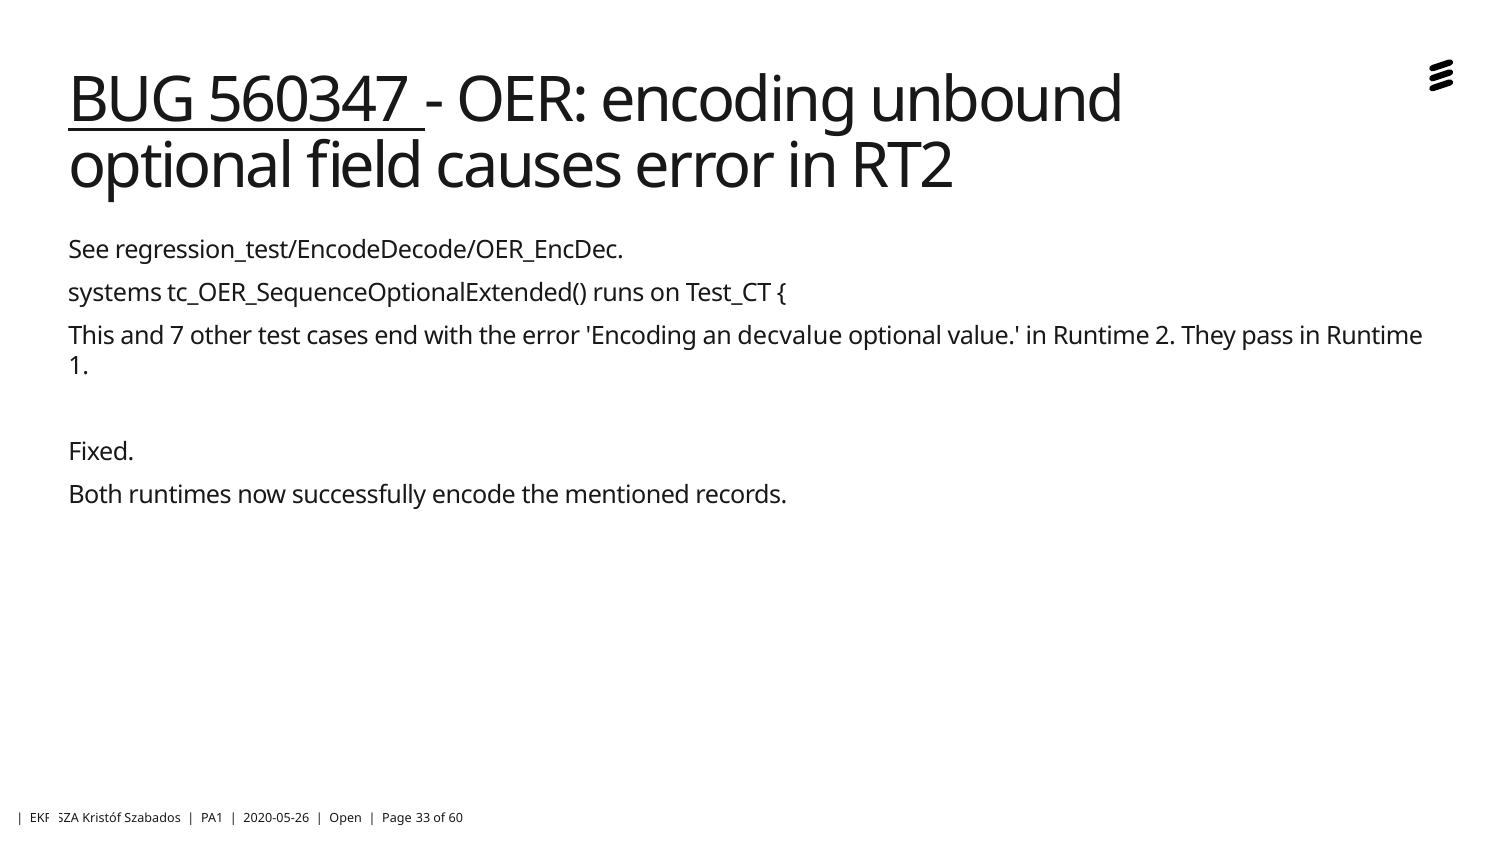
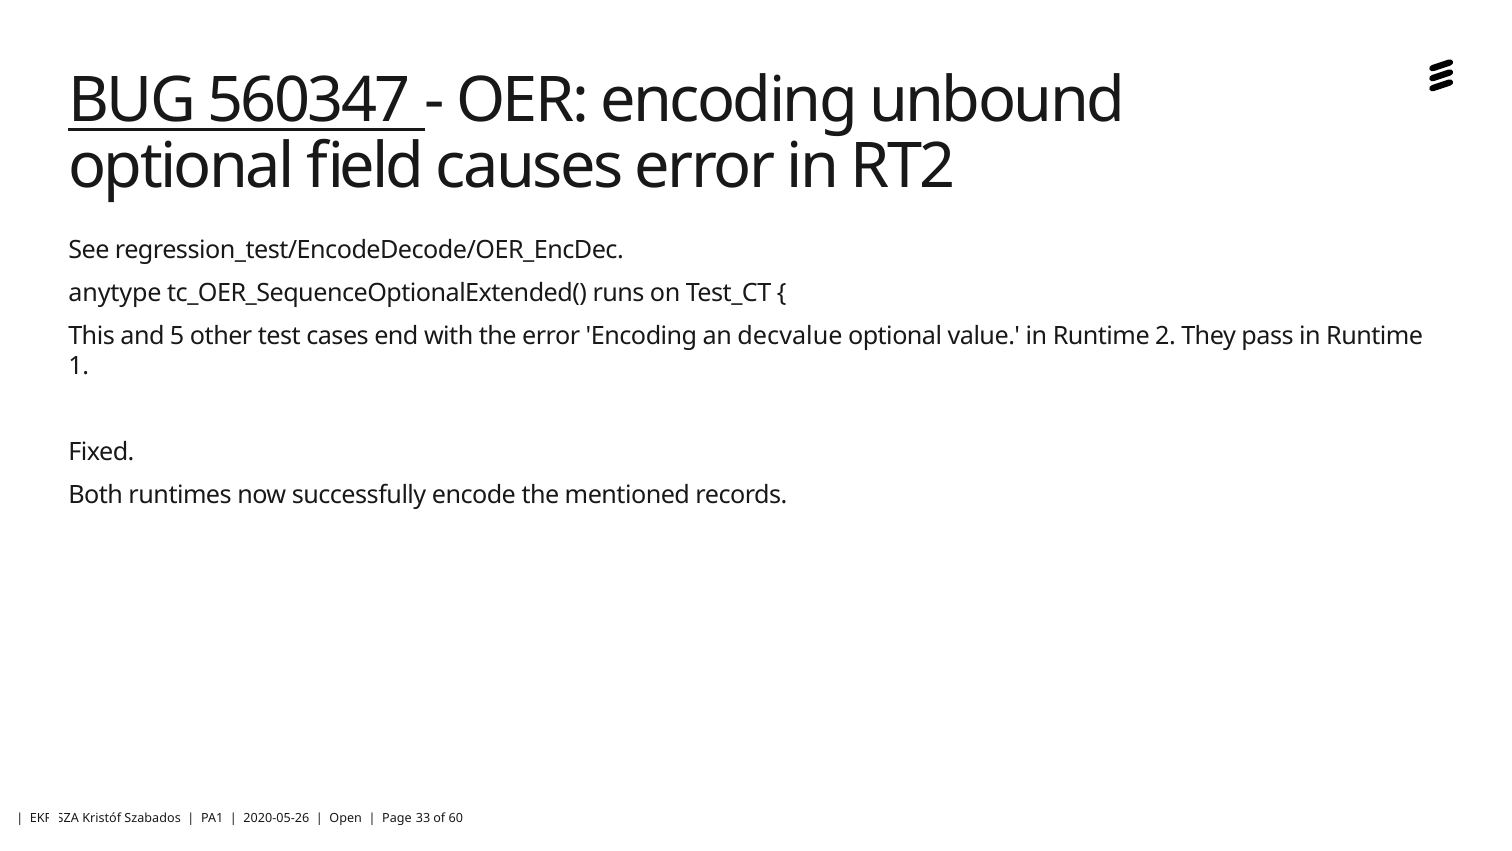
systems: systems -> anytype (115, 293)
7: 7 -> 5 (177, 336)
